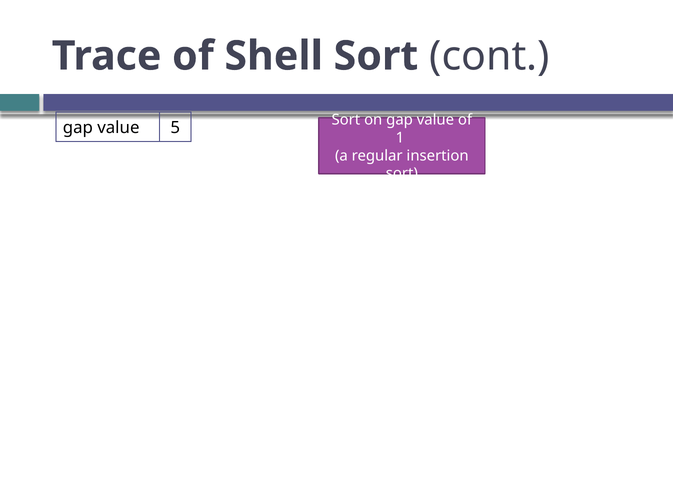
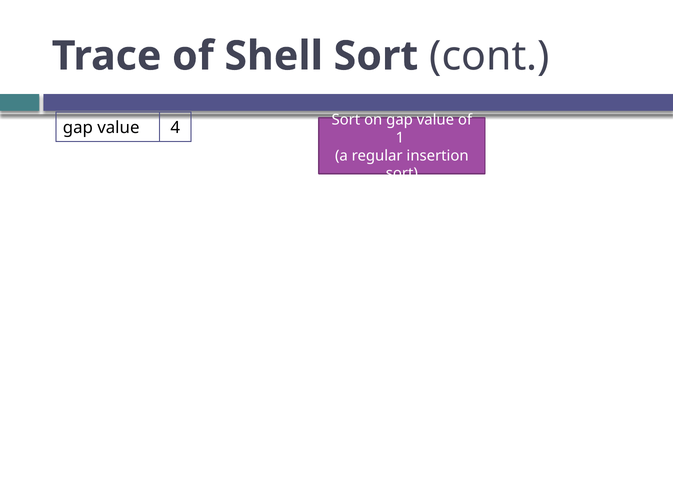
5: 5 -> 4 (175, 128)
